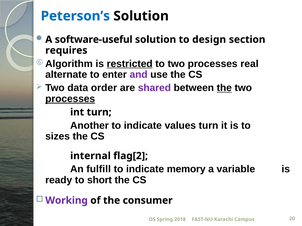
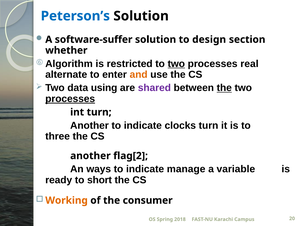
software-useful: software-useful -> software-suffer (94, 40)
requires: requires -> whether (66, 50)
restricted underline: present -> none (130, 64)
two underline: none -> present (176, 64)
and colour: purple -> orange (139, 75)
order: order -> using (104, 88)
values: values -> clocks (180, 126)
sizes: sizes -> three (58, 137)
internal: internal -> another (90, 156)
fulfill: fulfill -> ways (99, 170)
memory: memory -> manage (186, 170)
Working colour: purple -> orange (67, 201)
